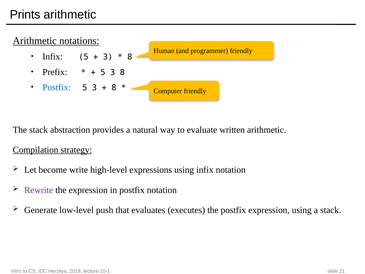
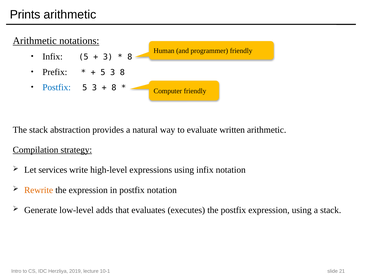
become: become -> services (53, 170)
Rewrite colour: purple -> orange (39, 190)
push: push -> adds (105, 210)
